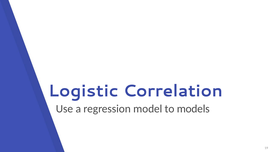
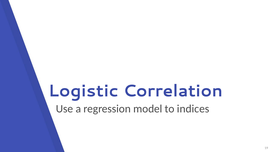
models: models -> indices (193, 109)
